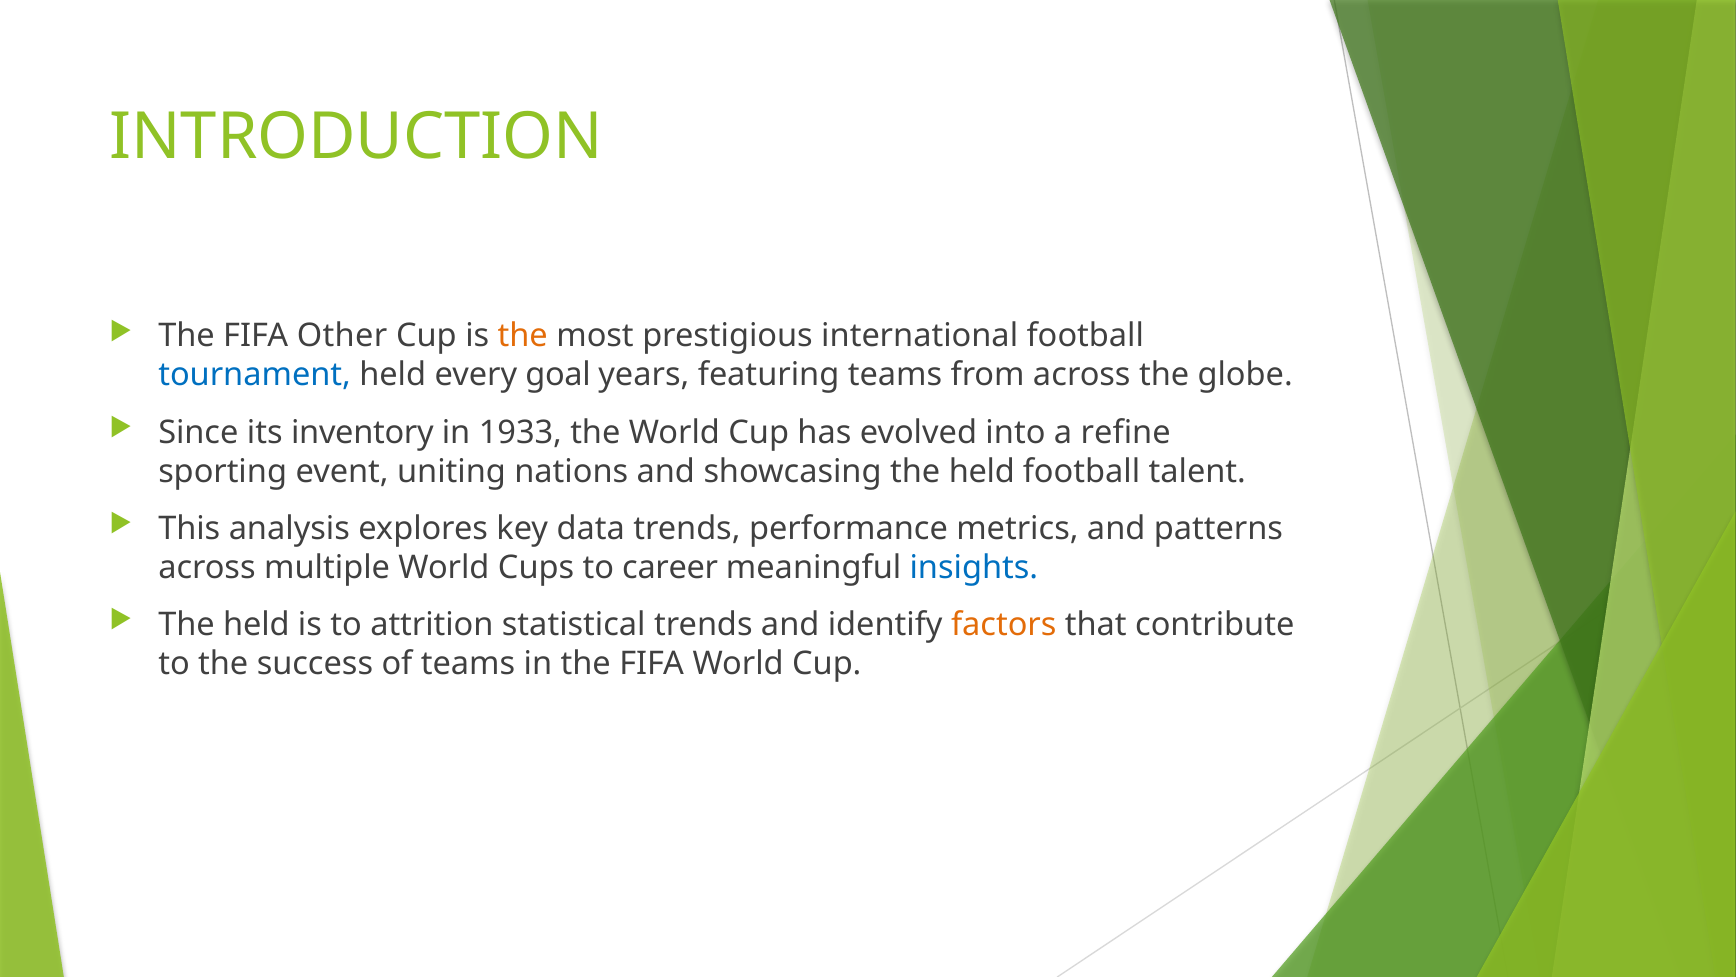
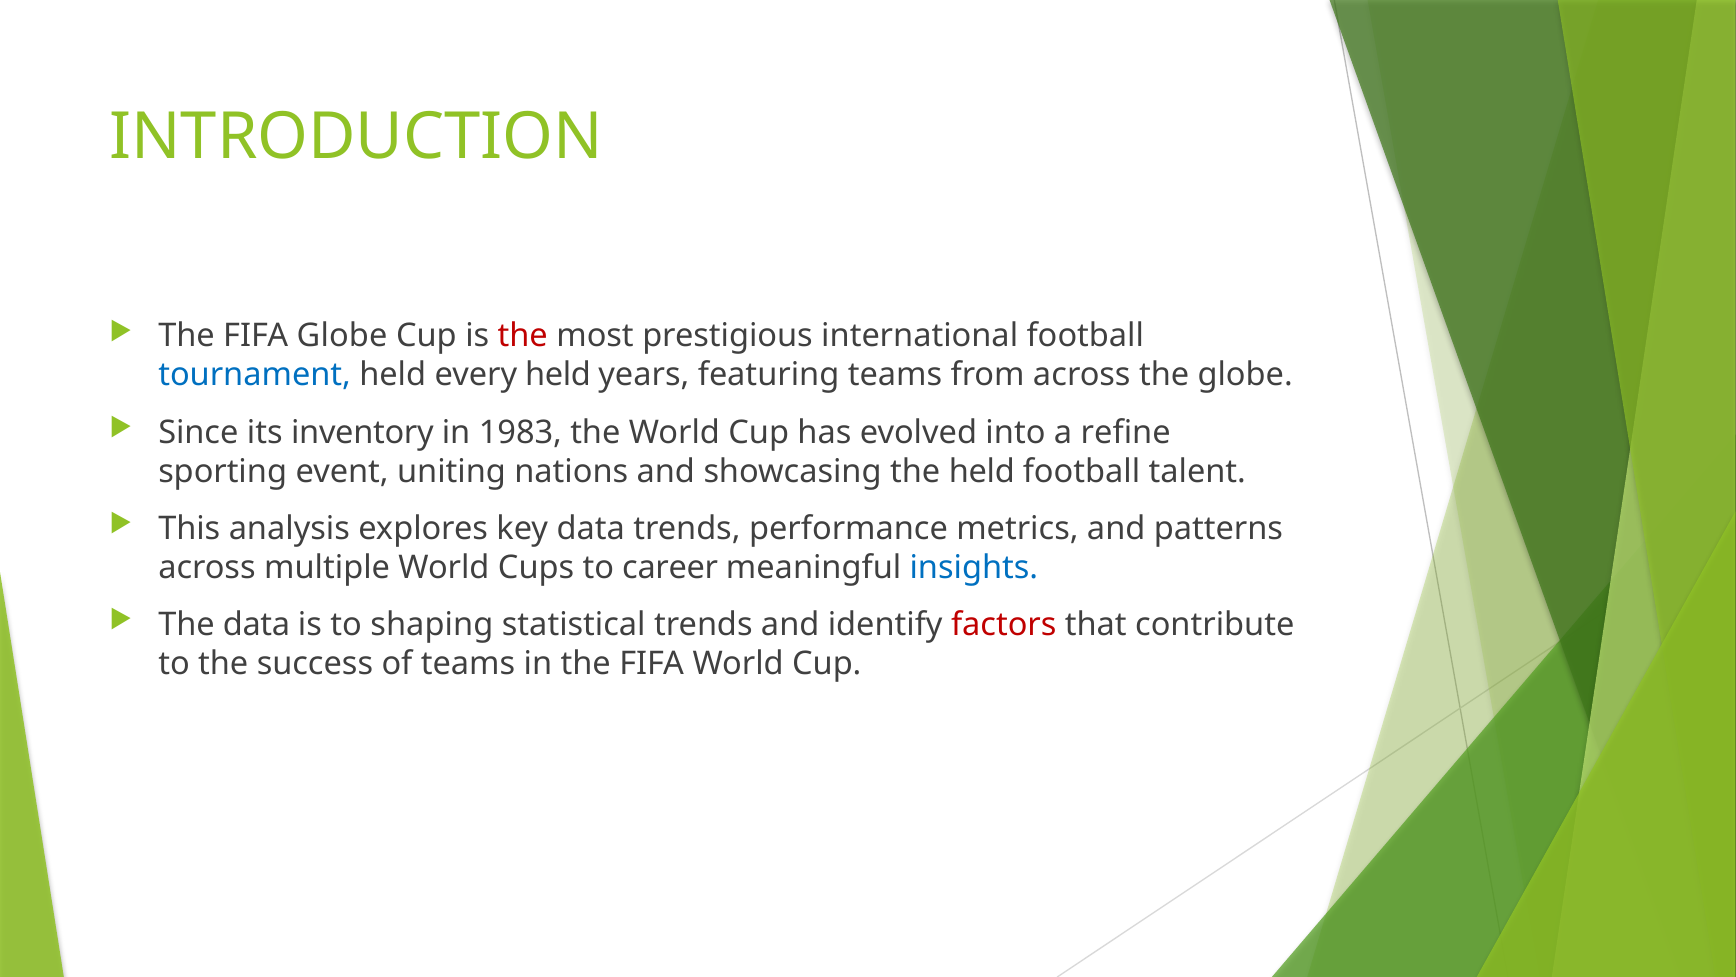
FIFA Other: Other -> Globe (342, 336)
the colour: orange -> red (523, 336)
every goal: goal -> held (558, 375)
1933: 1933 -> 1983 (520, 432)
held: held -> data (256, 625)
attrition: attrition -> shaping (432, 625)
factors colour: orange -> red (1004, 625)
